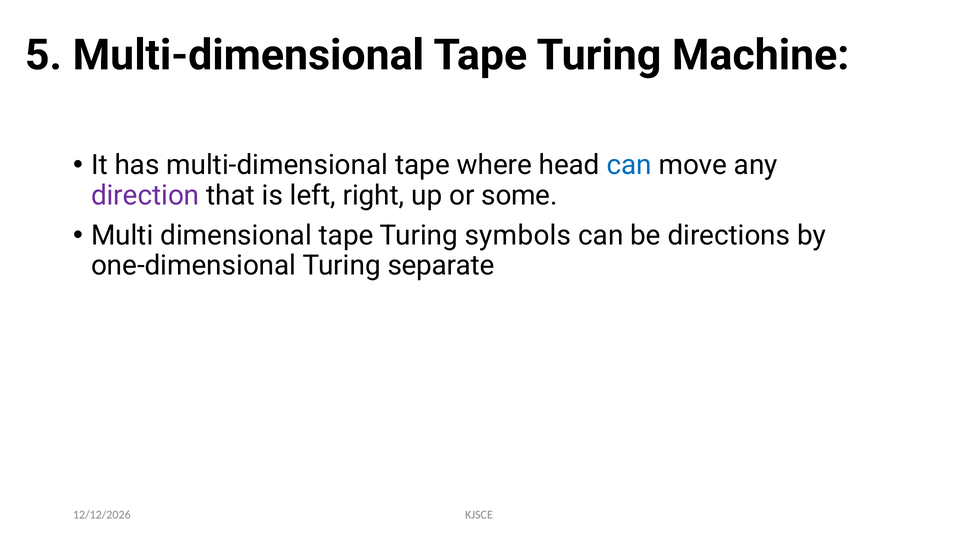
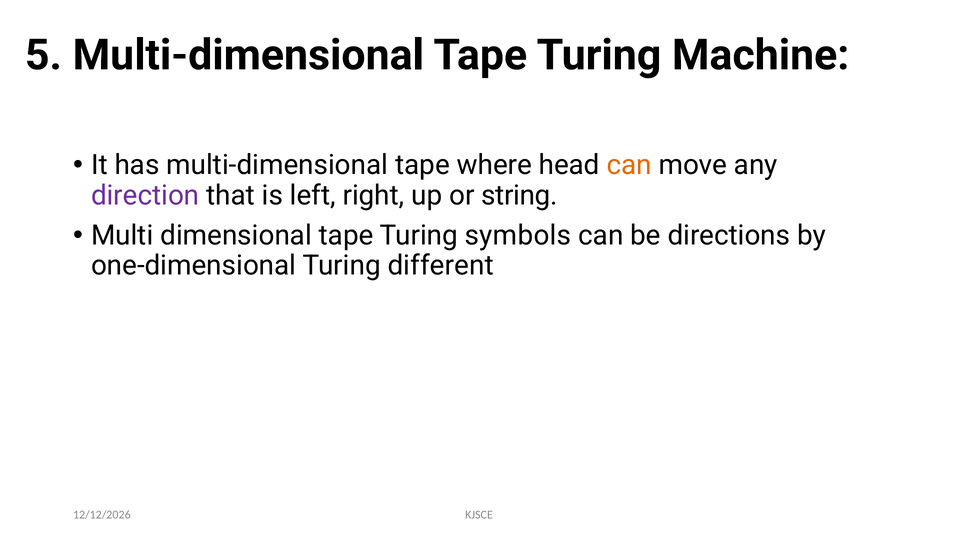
can colour: blue -> orange (629, 165)
some: some -> string (519, 195)
separate: separate -> different (441, 266)
